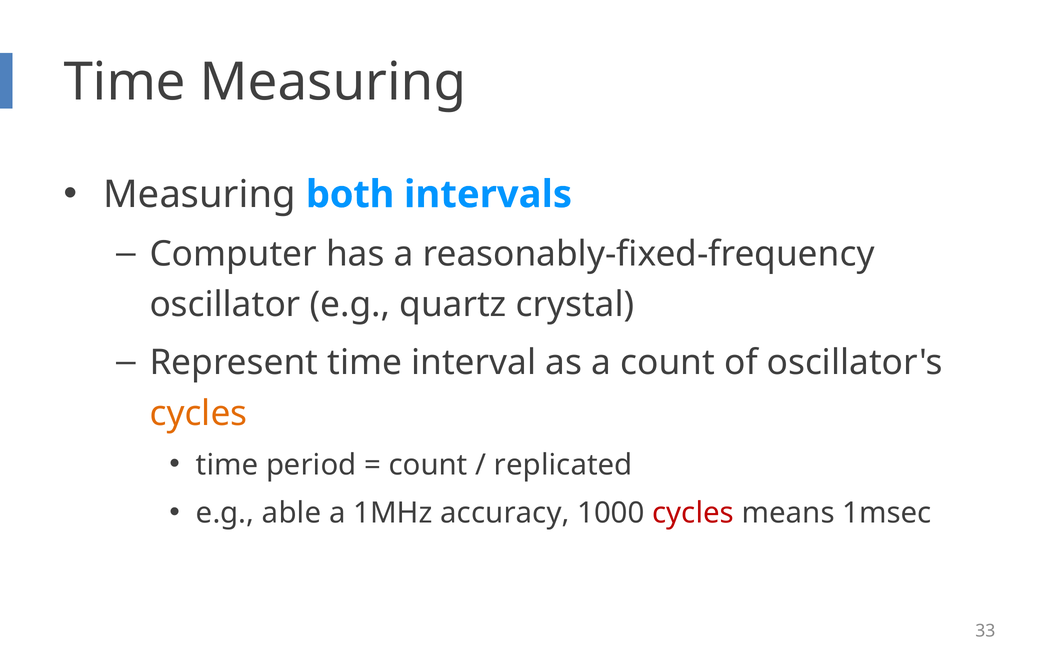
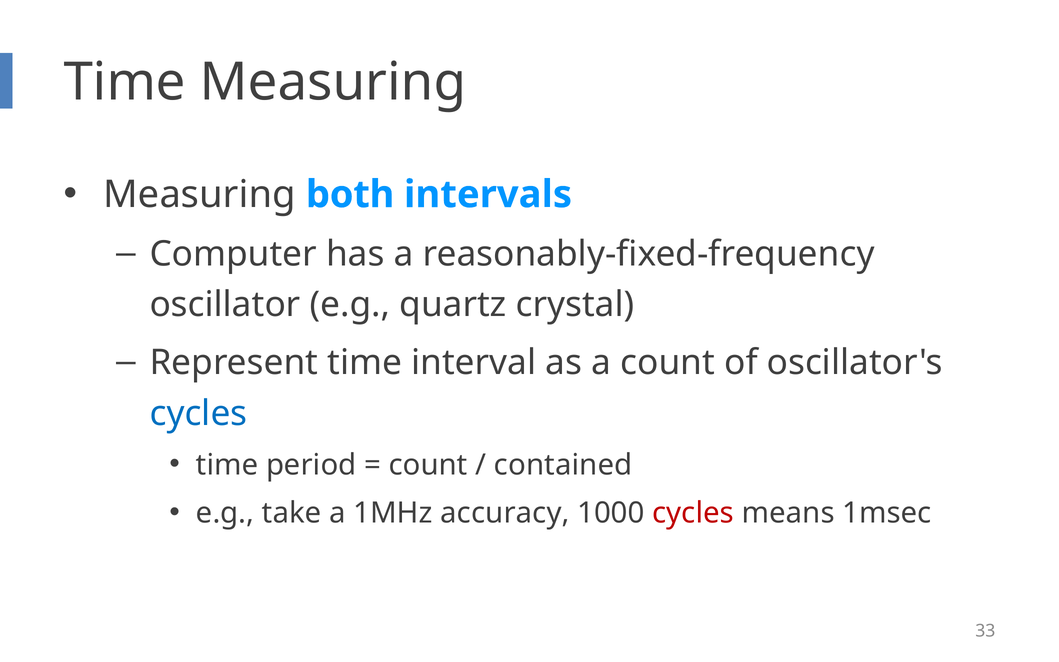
cycles colour: orange -> blue (198, 413)
replicated: replicated -> contained (563, 465)
able: able -> take (292, 513)
